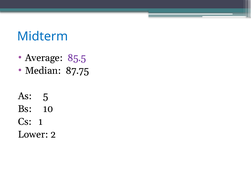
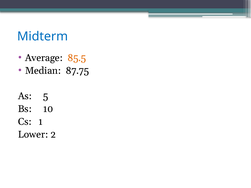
85.5 colour: purple -> orange (77, 58)
